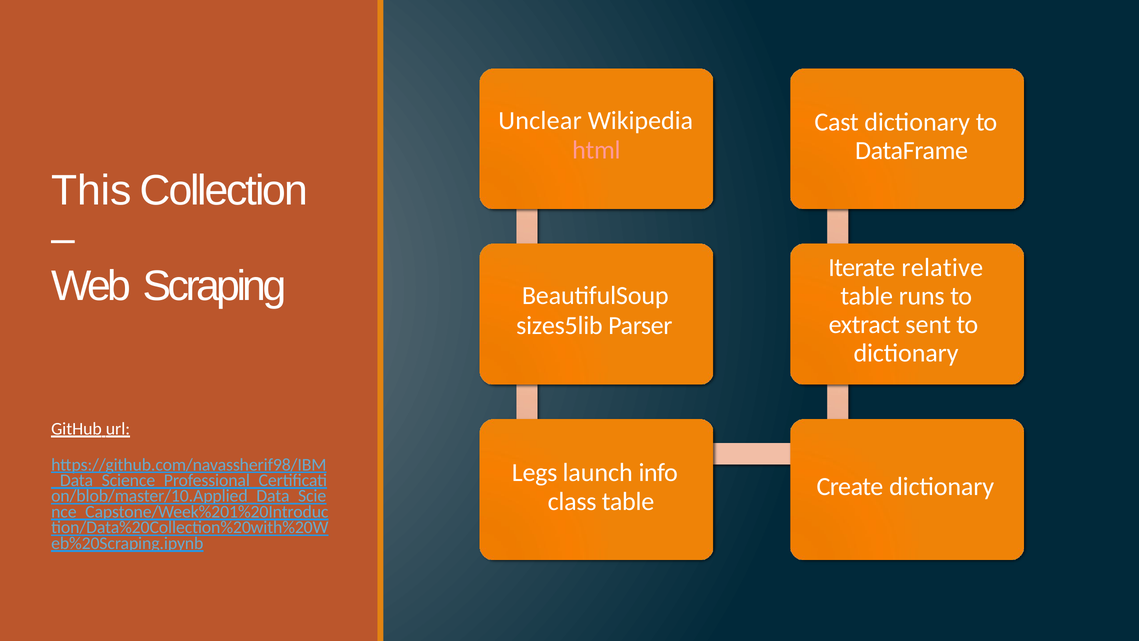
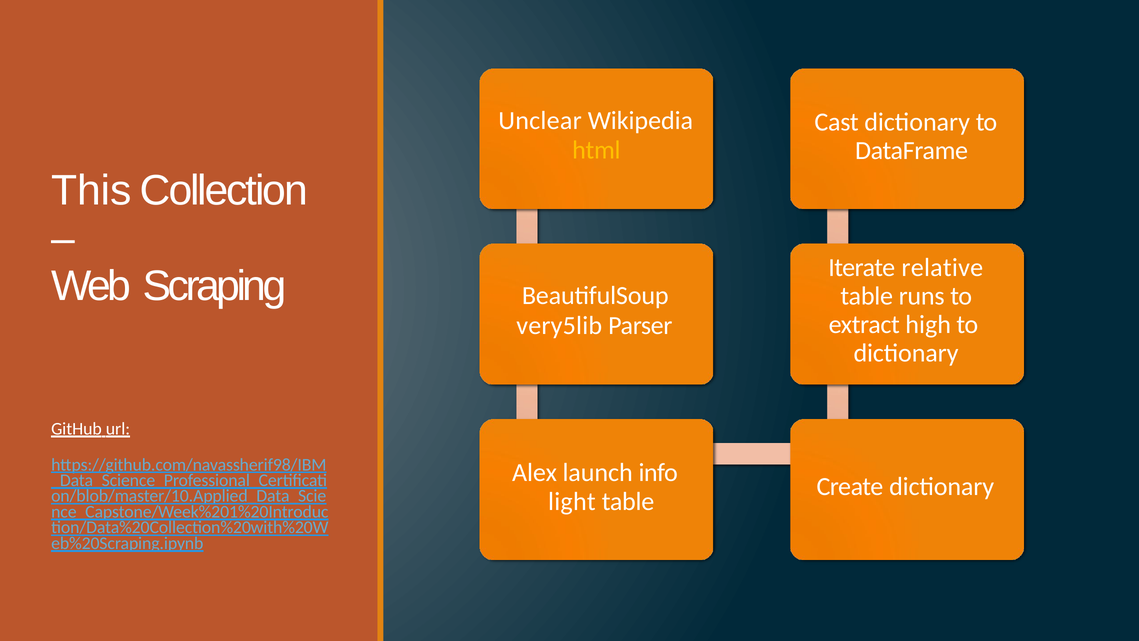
html colour: pink -> yellow (596, 150)
sent: sent -> high (928, 324)
sizes5lib: sizes5lib -> very5lib (559, 326)
Legs: Legs -> Alex (535, 473)
class: class -> light (572, 501)
